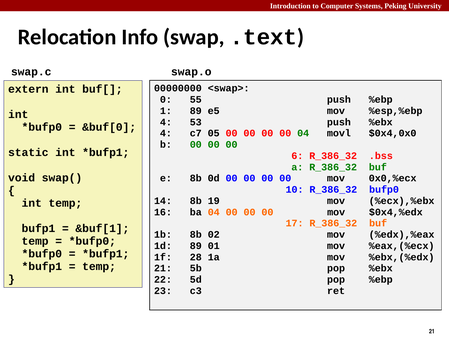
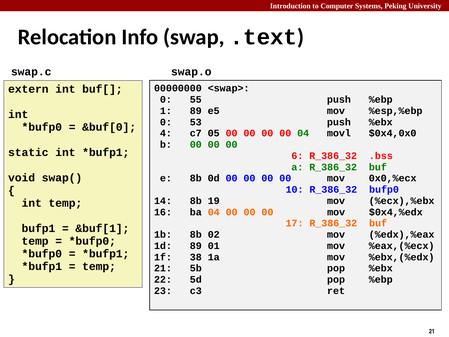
4: 4 -> 0 (166, 122)
28: 28 -> 38 (196, 257)
